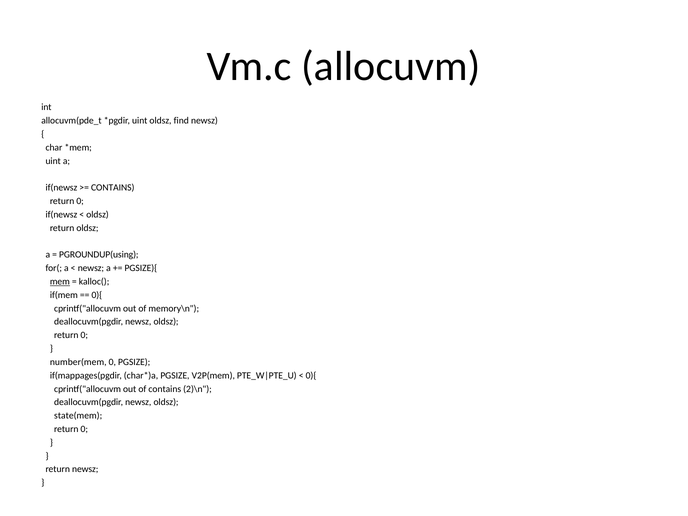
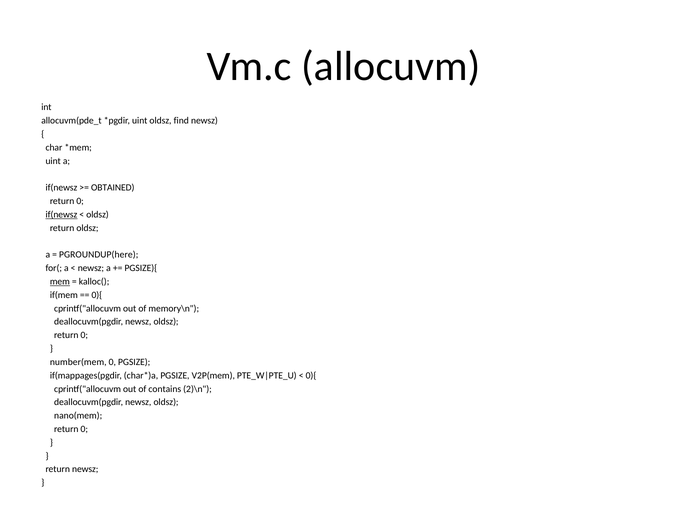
CONTAINS: CONTAINS -> OBTAINED (113, 188)
if(newsz underline: none -> present (61, 215)
PGROUNDUP(using: PGROUNDUP(using -> PGROUNDUP(here (99, 255)
state(mem: state(mem -> nano(mem (78, 416)
